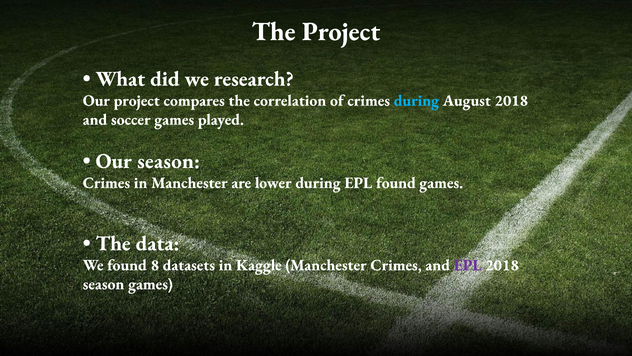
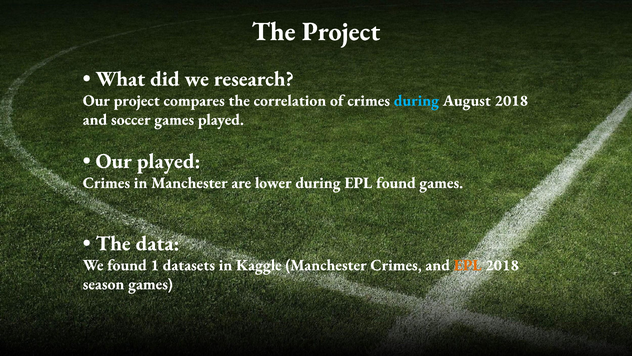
Our season: season -> played (169, 161)
8: 8 -> 1 (155, 265)
EPL colour: purple -> orange (468, 265)
